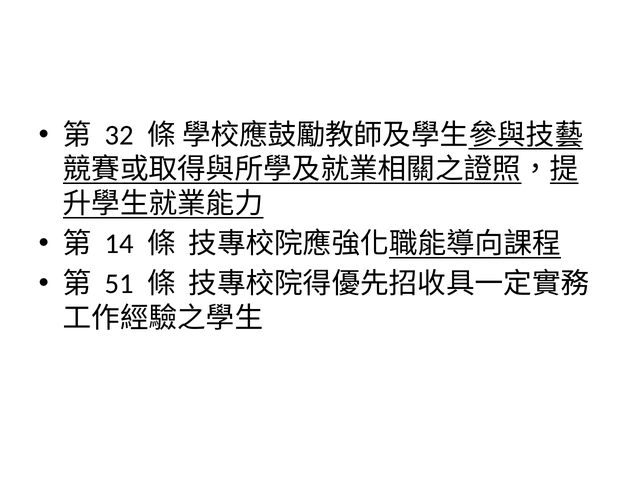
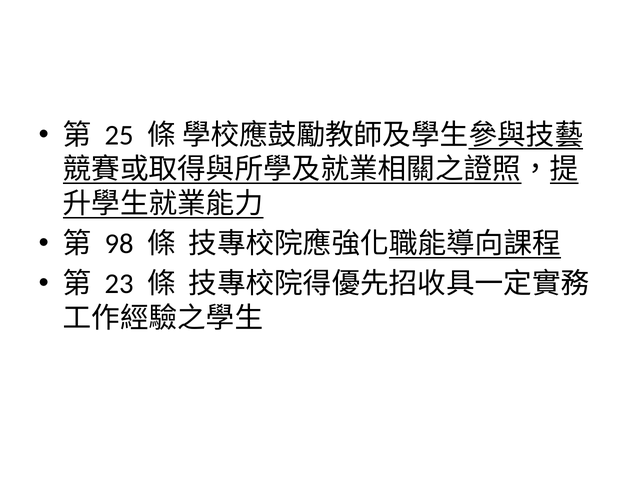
32: 32 -> 25 (119, 135)
14: 14 -> 98 (119, 244)
51: 51 -> 23 (119, 284)
